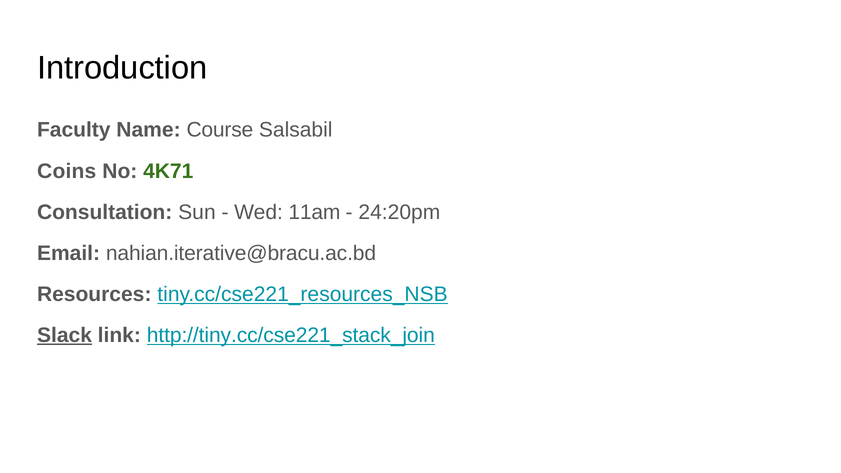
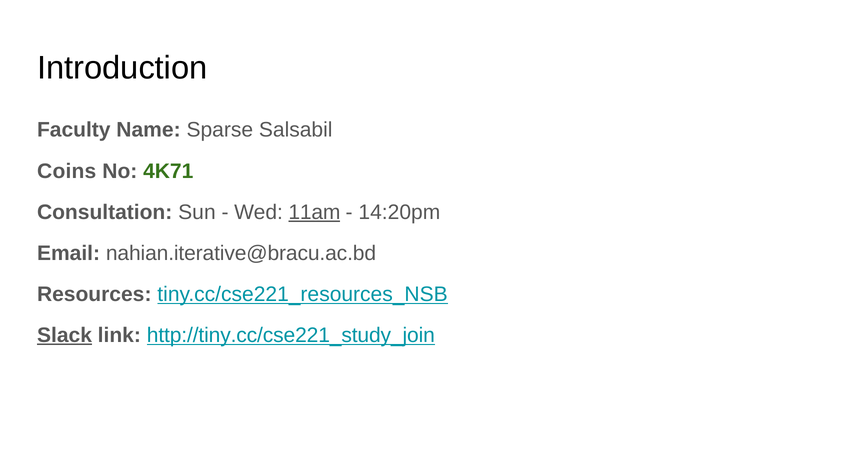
Course: Course -> Sparse (220, 130)
11am underline: none -> present (314, 212)
24:20pm: 24:20pm -> 14:20pm (399, 212)
http://tiny.cc/cse221_stack_join: http://tiny.cc/cse221_stack_join -> http://tiny.cc/cse221_study_join (291, 335)
